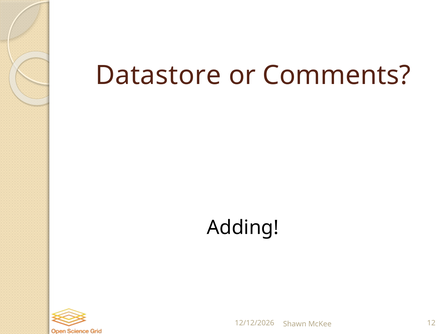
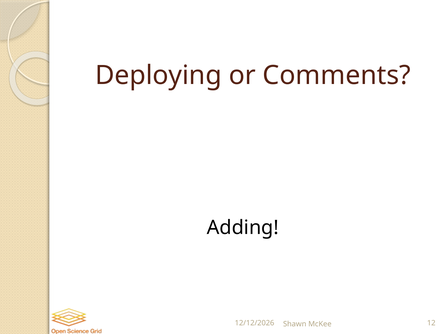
Datastore: Datastore -> Deploying (158, 75)
